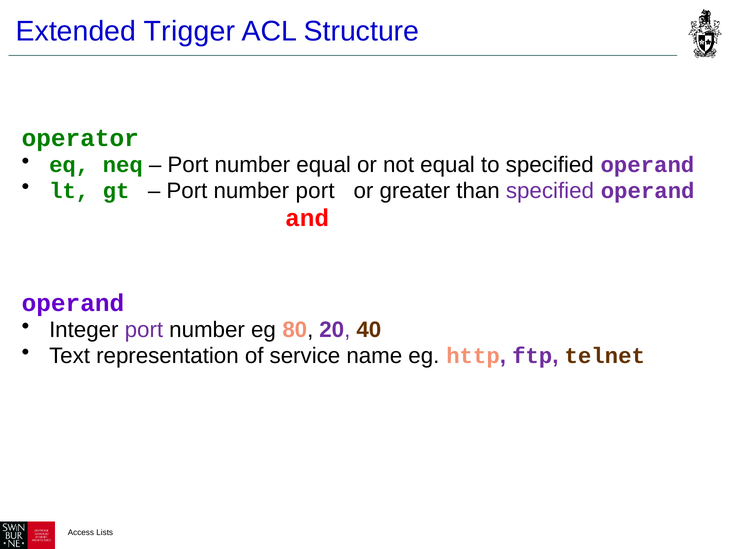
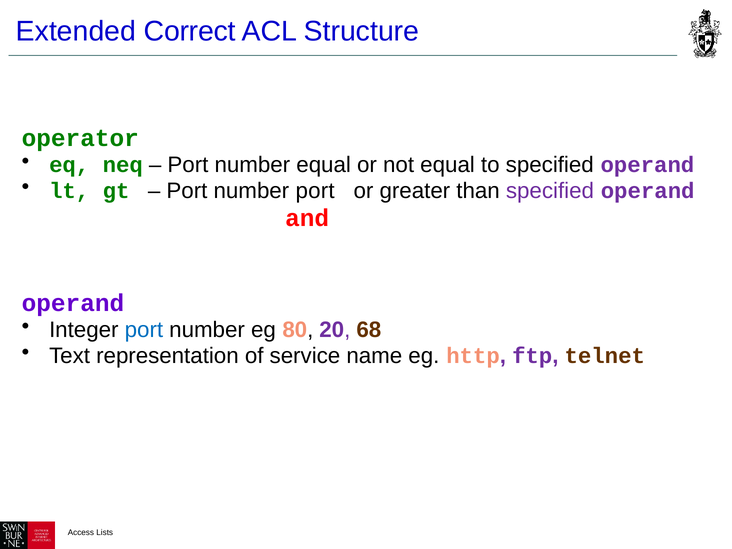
Trigger: Trigger -> Correct (190, 31)
port colour: purple -> blue (144, 330)
40: 40 -> 68 (369, 330)
